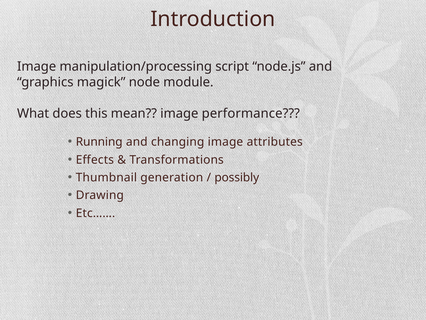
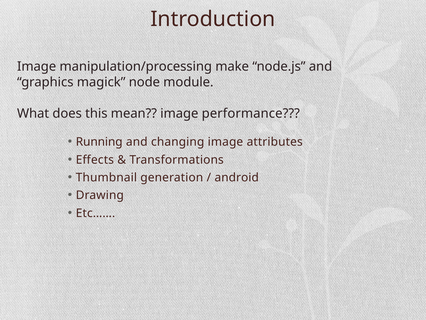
script: script -> make (232, 66)
possibly: possibly -> android (237, 177)
